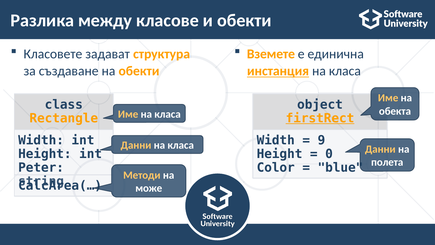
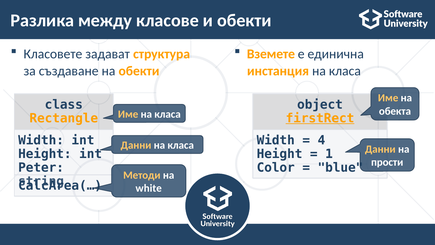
инстанция underline: present -> none (278, 71)
9: 9 -> 4 (321, 140)
0: 0 -> 1 (329, 154)
полета: полета -> прости (387, 162)
може: може -> white (149, 188)
